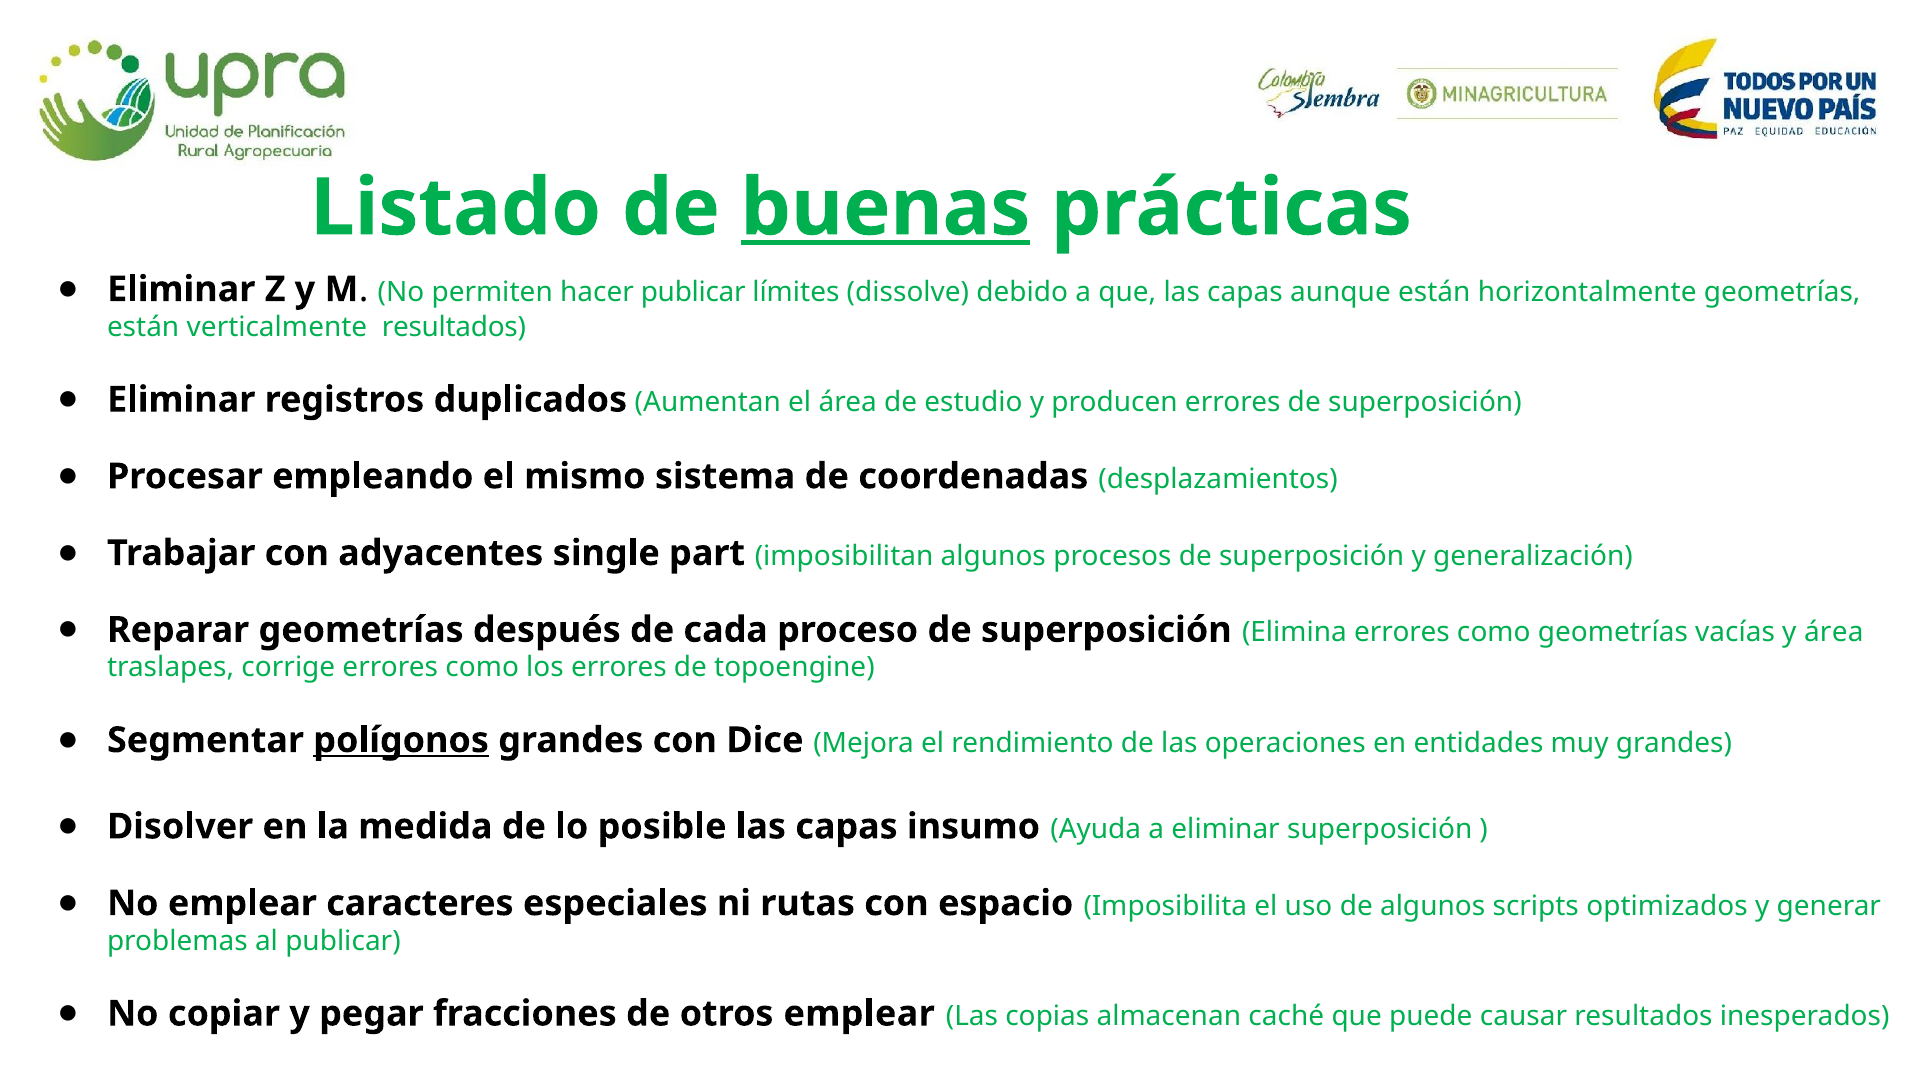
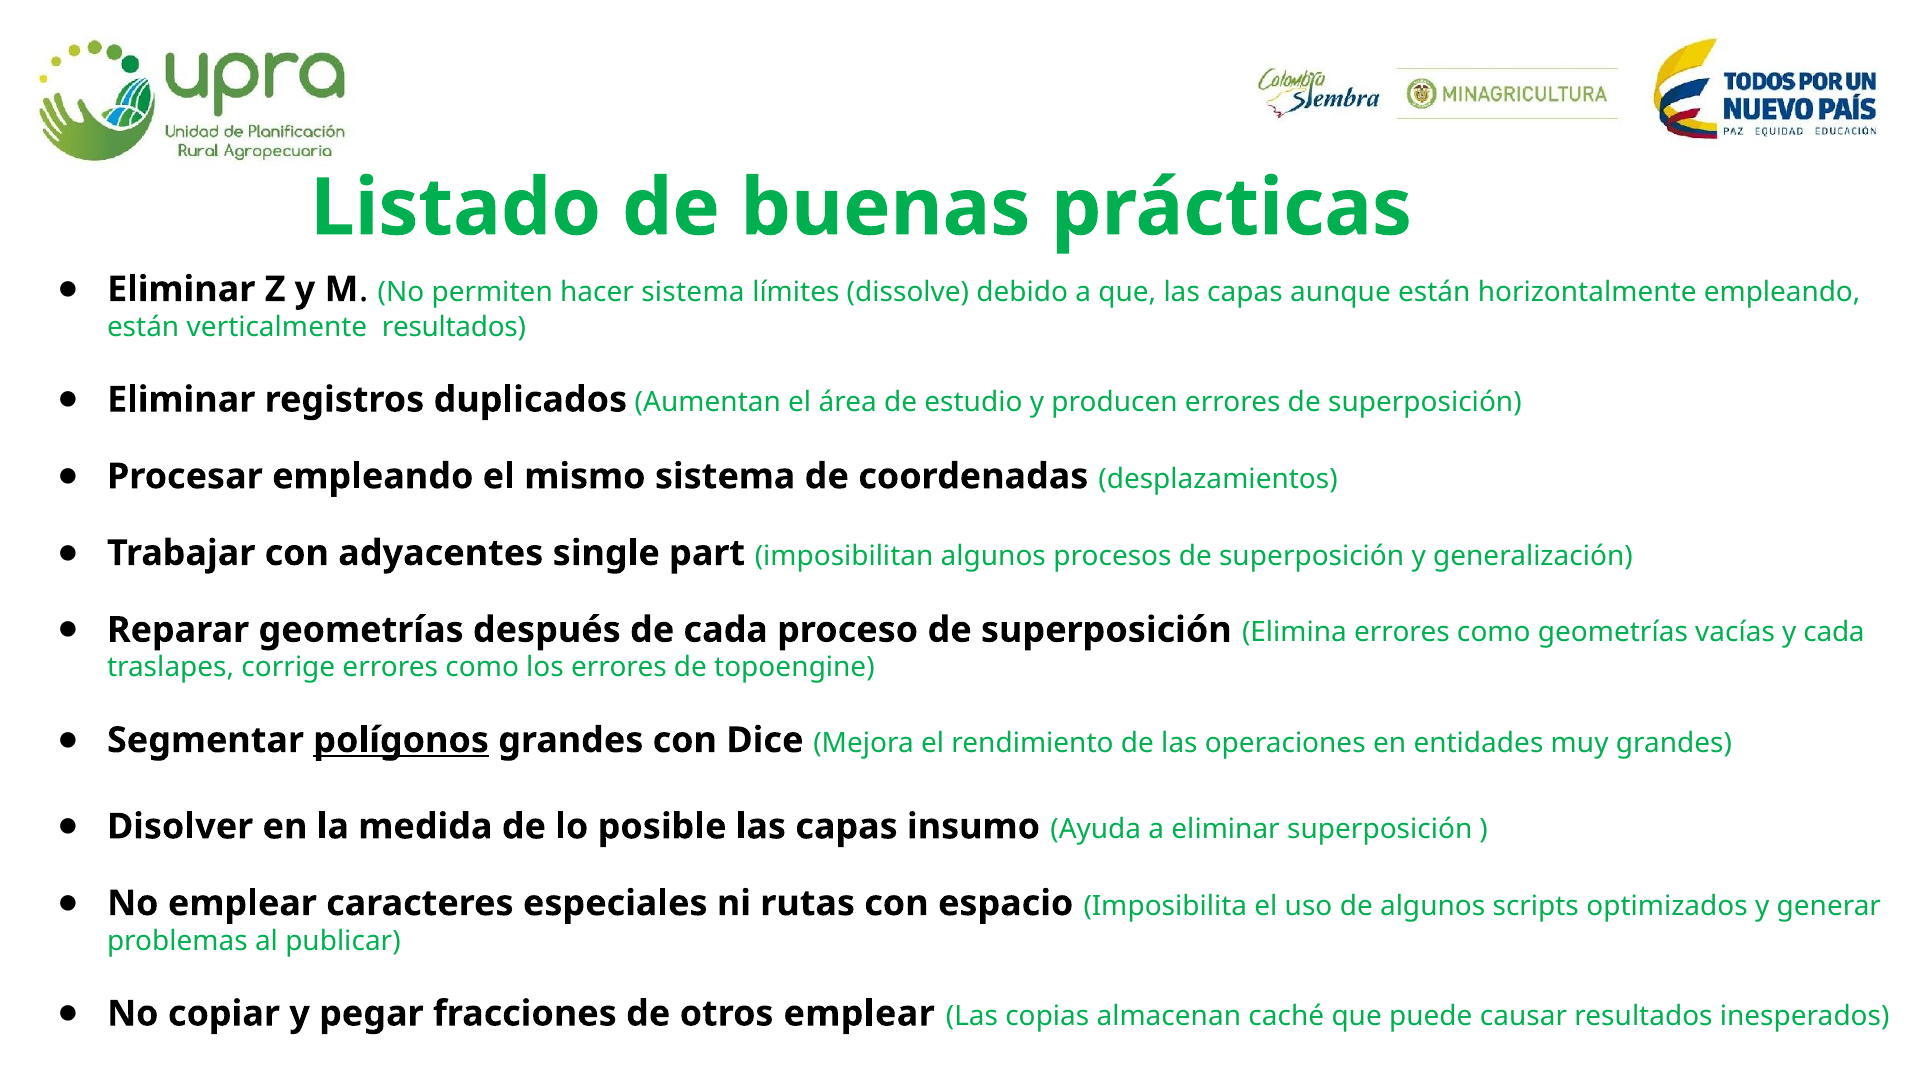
buenas underline: present -> none (886, 208)
hacer publicar: publicar -> sistema (693, 292)
horizontalmente geometrías: geometrías -> empleando (1782, 292)
y área: área -> cada (1834, 632)
